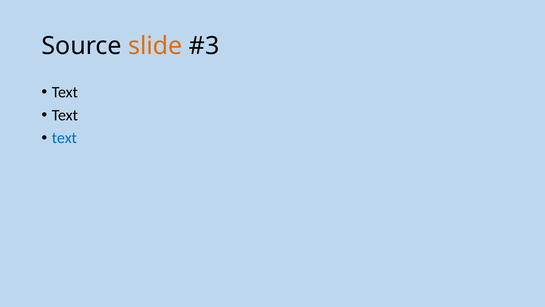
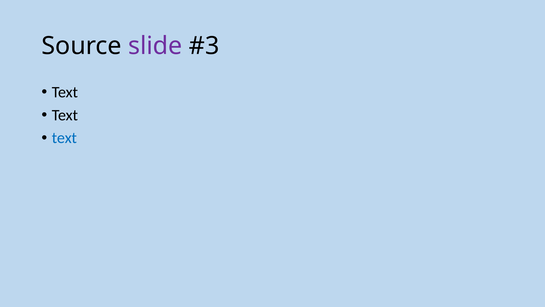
slide colour: orange -> purple (155, 46)
